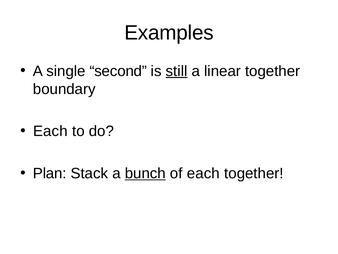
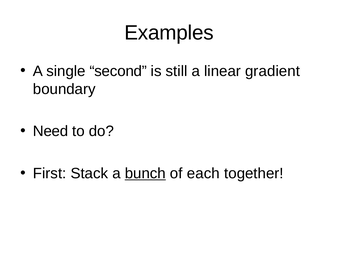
still underline: present -> none (177, 71)
linear together: together -> gradient (273, 71)
Each: Each -> Need (51, 131)
Plan: Plan -> First (50, 173)
